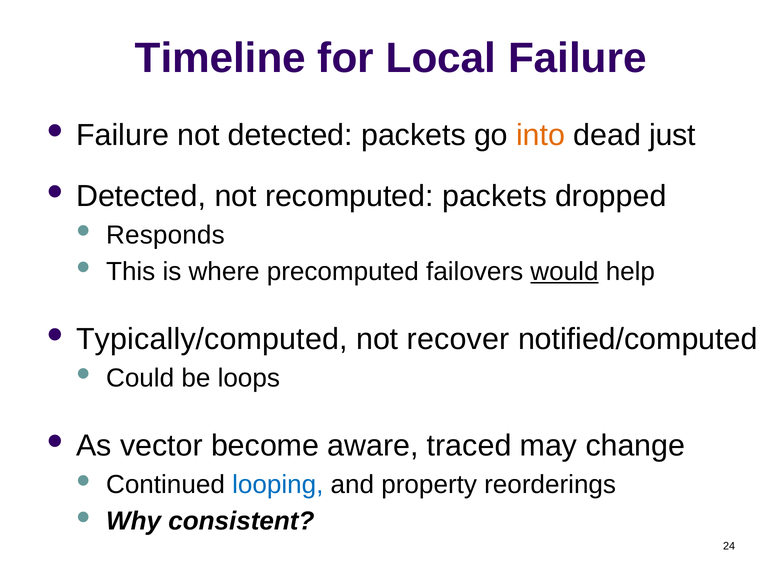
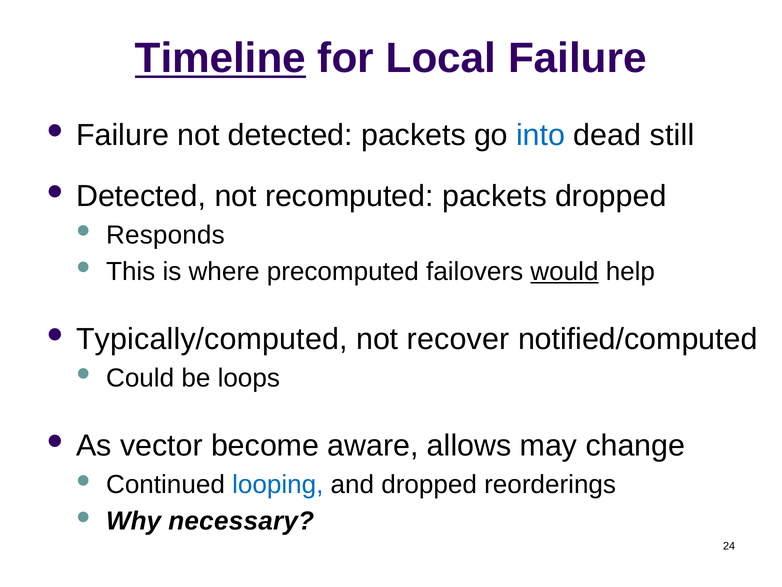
Timeline underline: none -> present (220, 58)
into colour: orange -> blue (541, 135)
just: just -> still (672, 135)
traced: traced -> allows (469, 445)
and property: property -> dropped (429, 484)
consistent: consistent -> necessary (241, 521)
